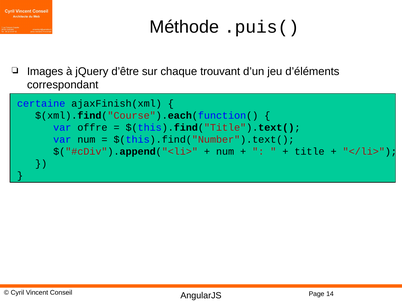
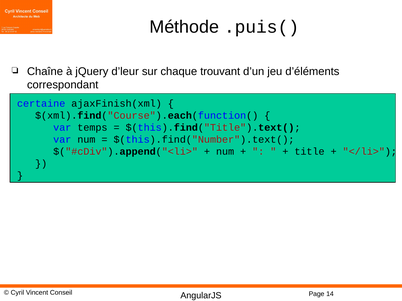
Images: Images -> Chaîne (45, 72)
d’être: d’être -> d’leur (125, 72)
offre: offre -> temps (92, 128)
